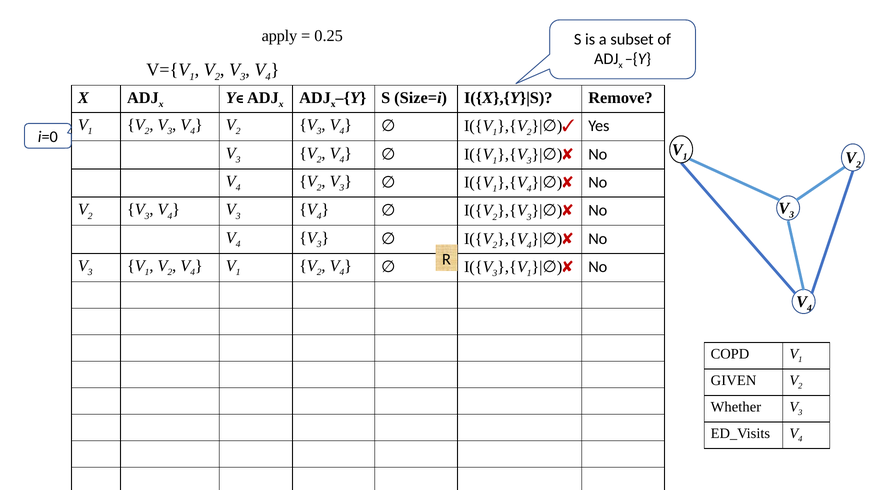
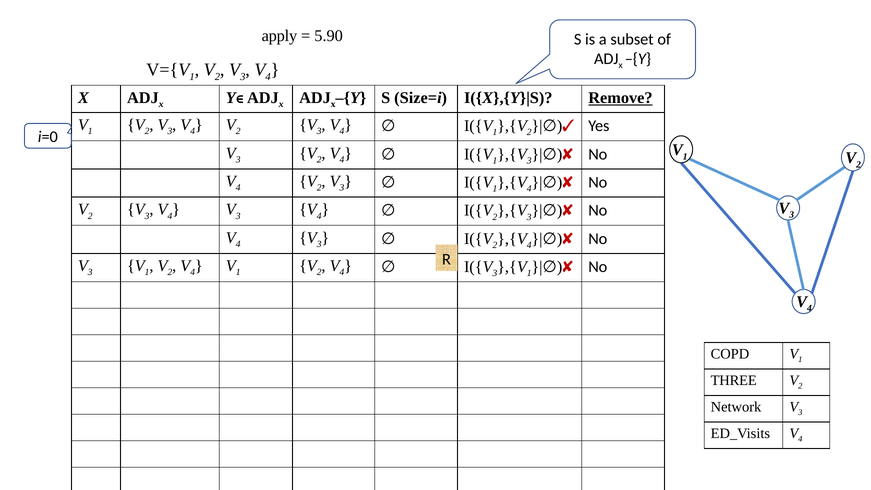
0.25: 0.25 -> 5.90 (329, 36)
Remove underline: none -> present (620, 98)
GIVEN: GIVEN -> THREE (734, 380)
Whether: Whether -> Network (736, 407)
